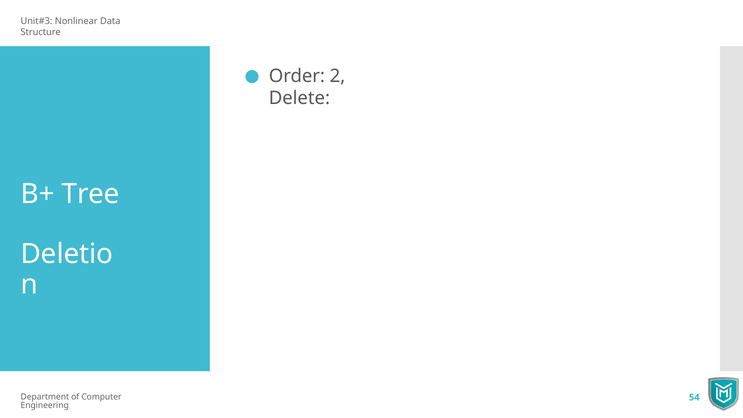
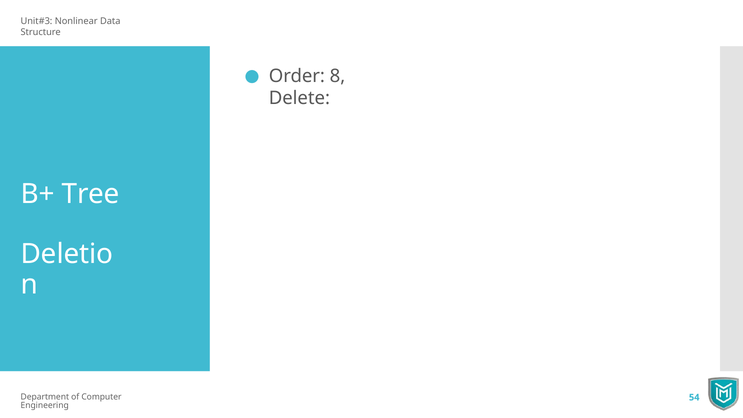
2: 2 -> 8 (338, 76)
